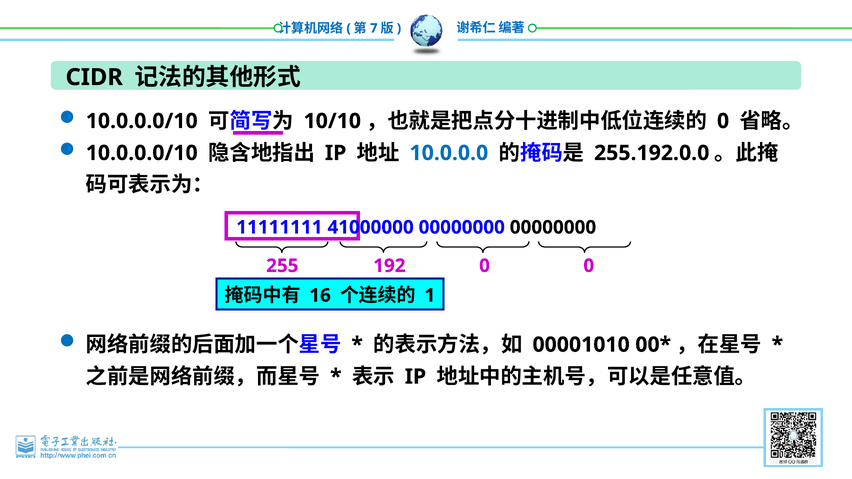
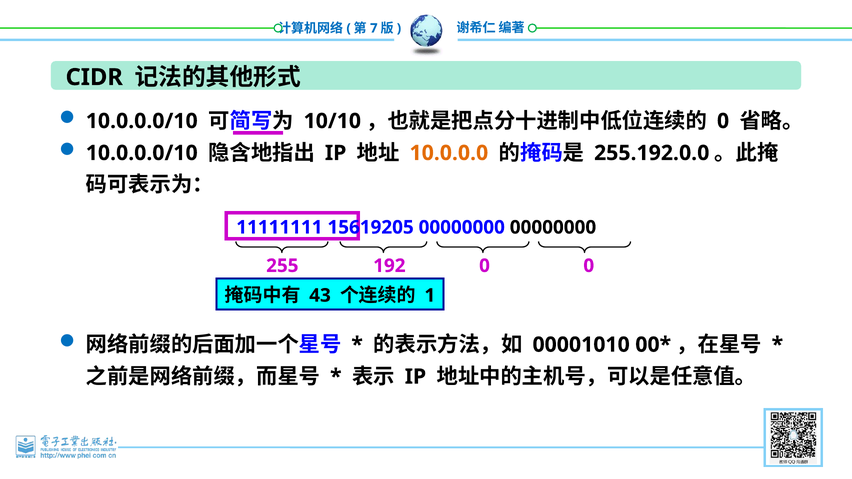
10.0.0.0 colour: blue -> orange (449, 153)
41000000: 41000000 -> 15619205 (371, 227)
16: 16 -> 43 (320, 296)
